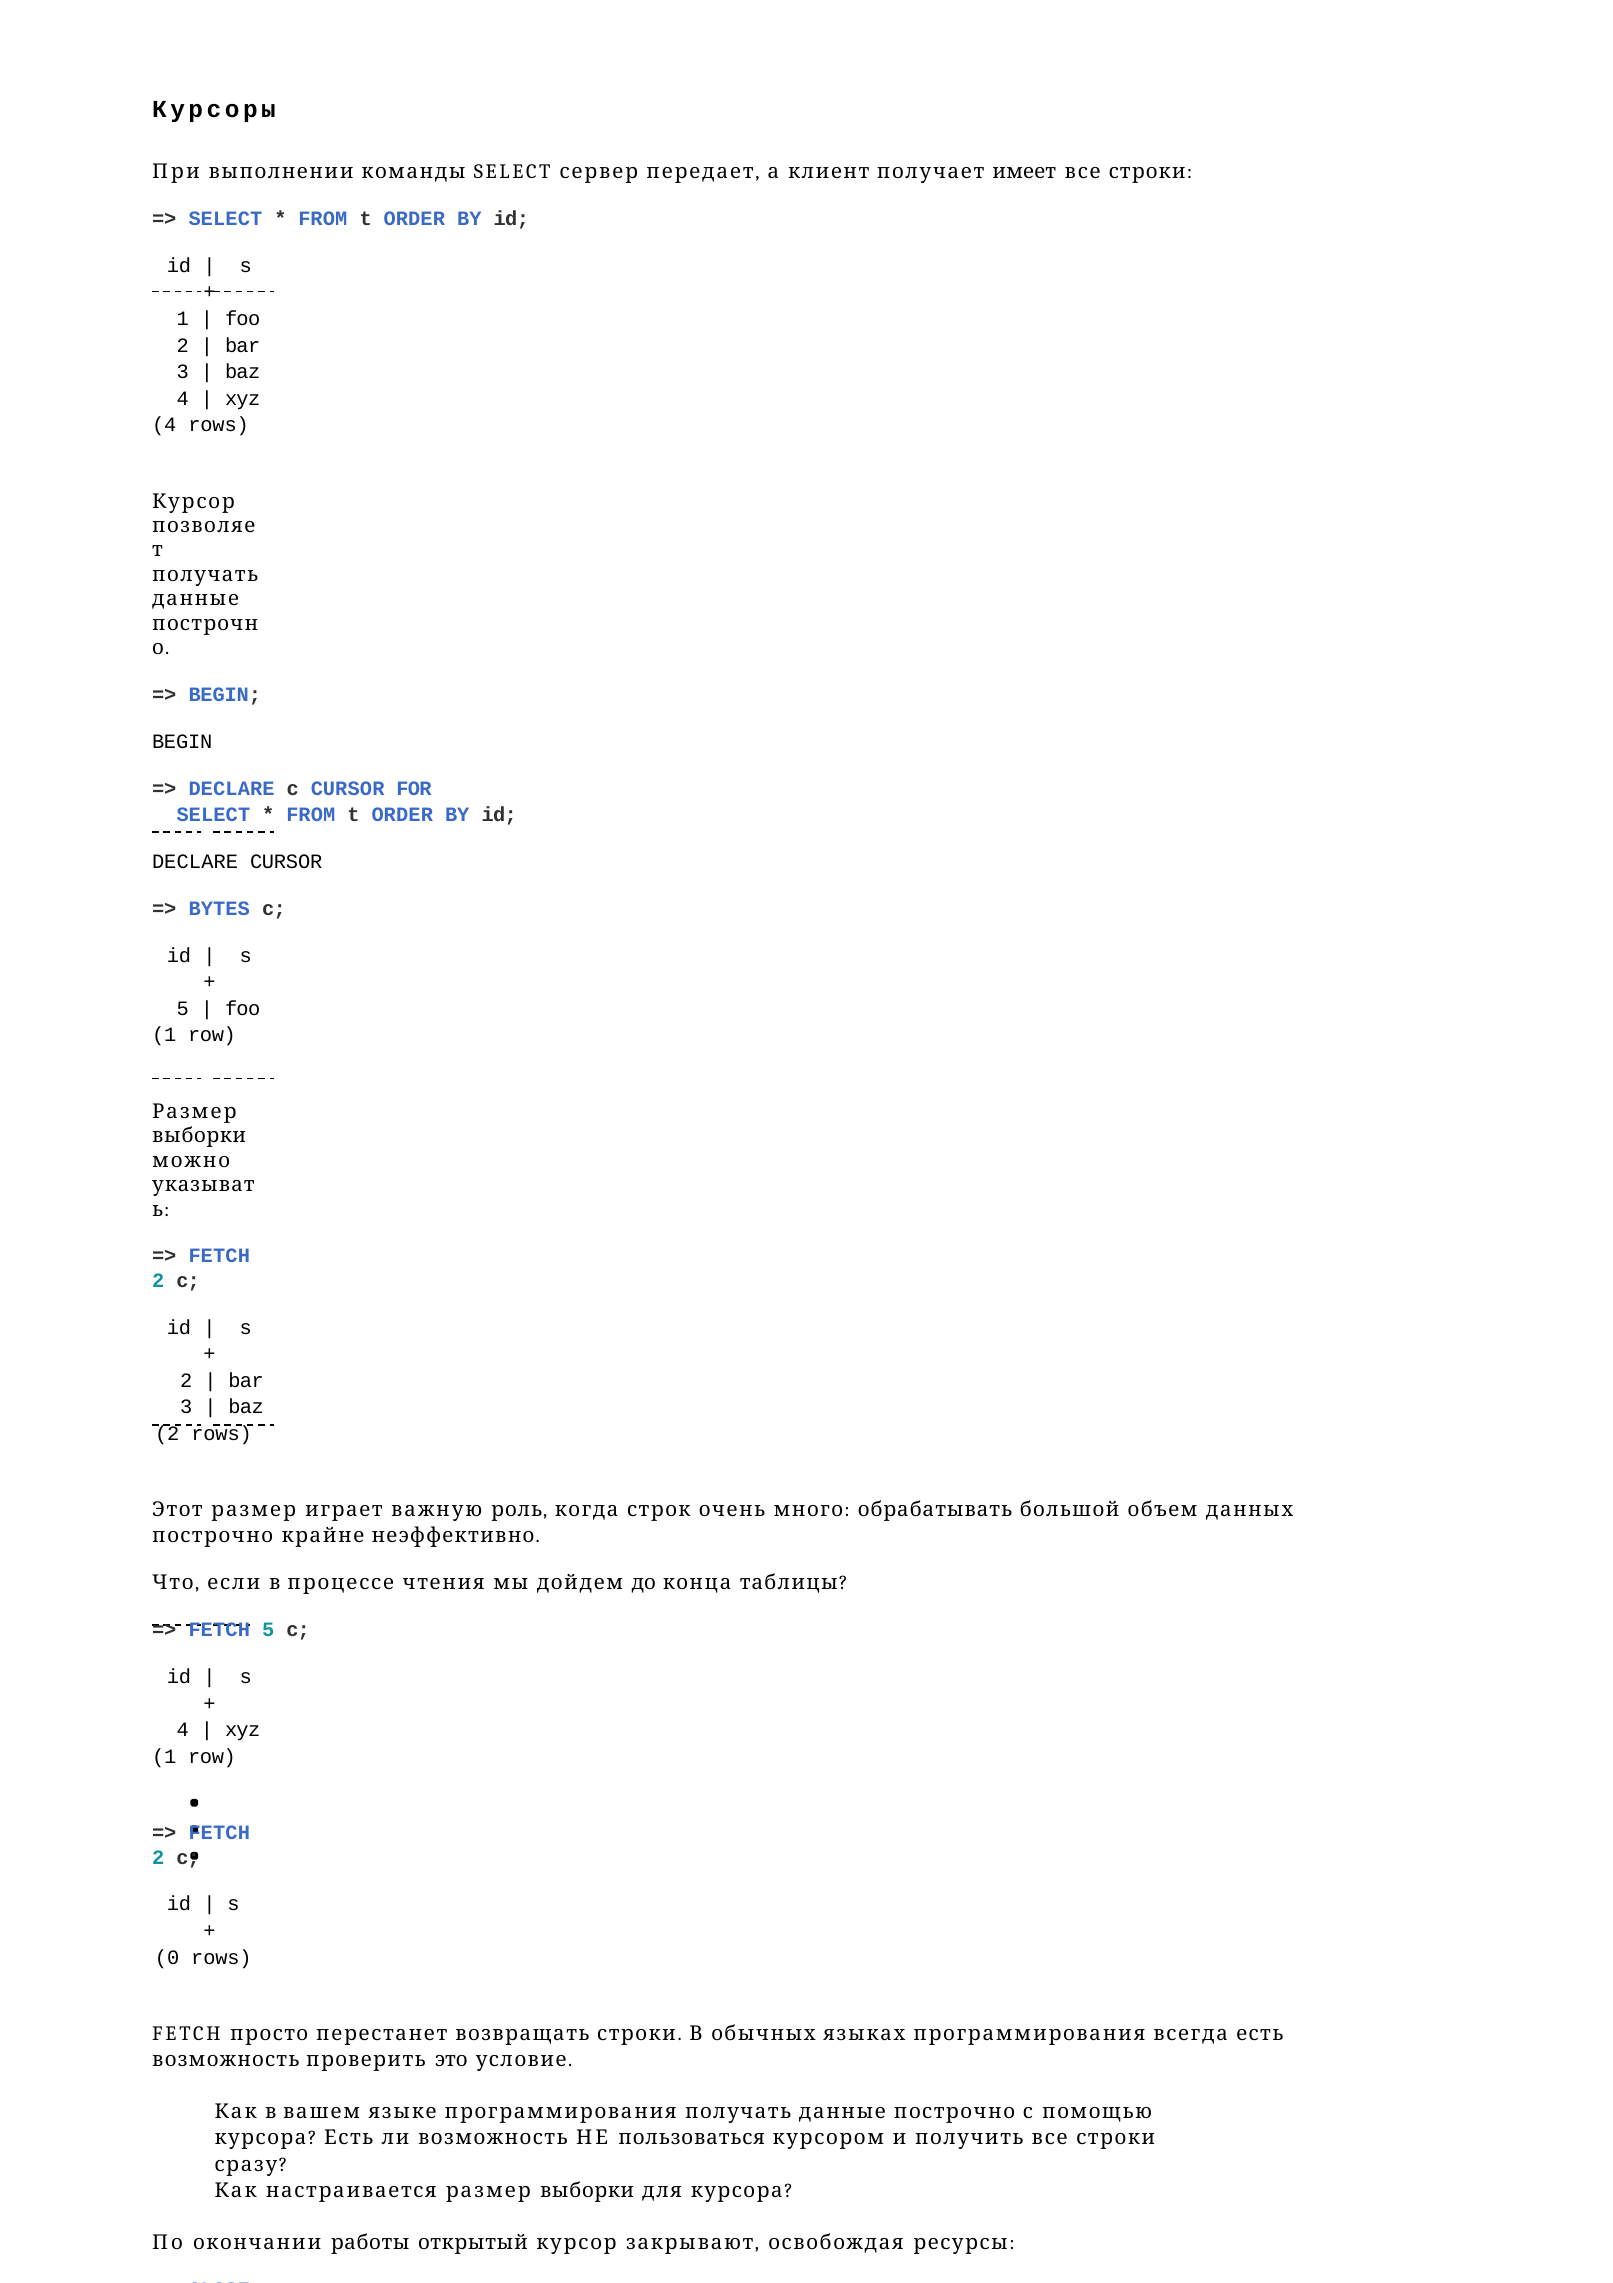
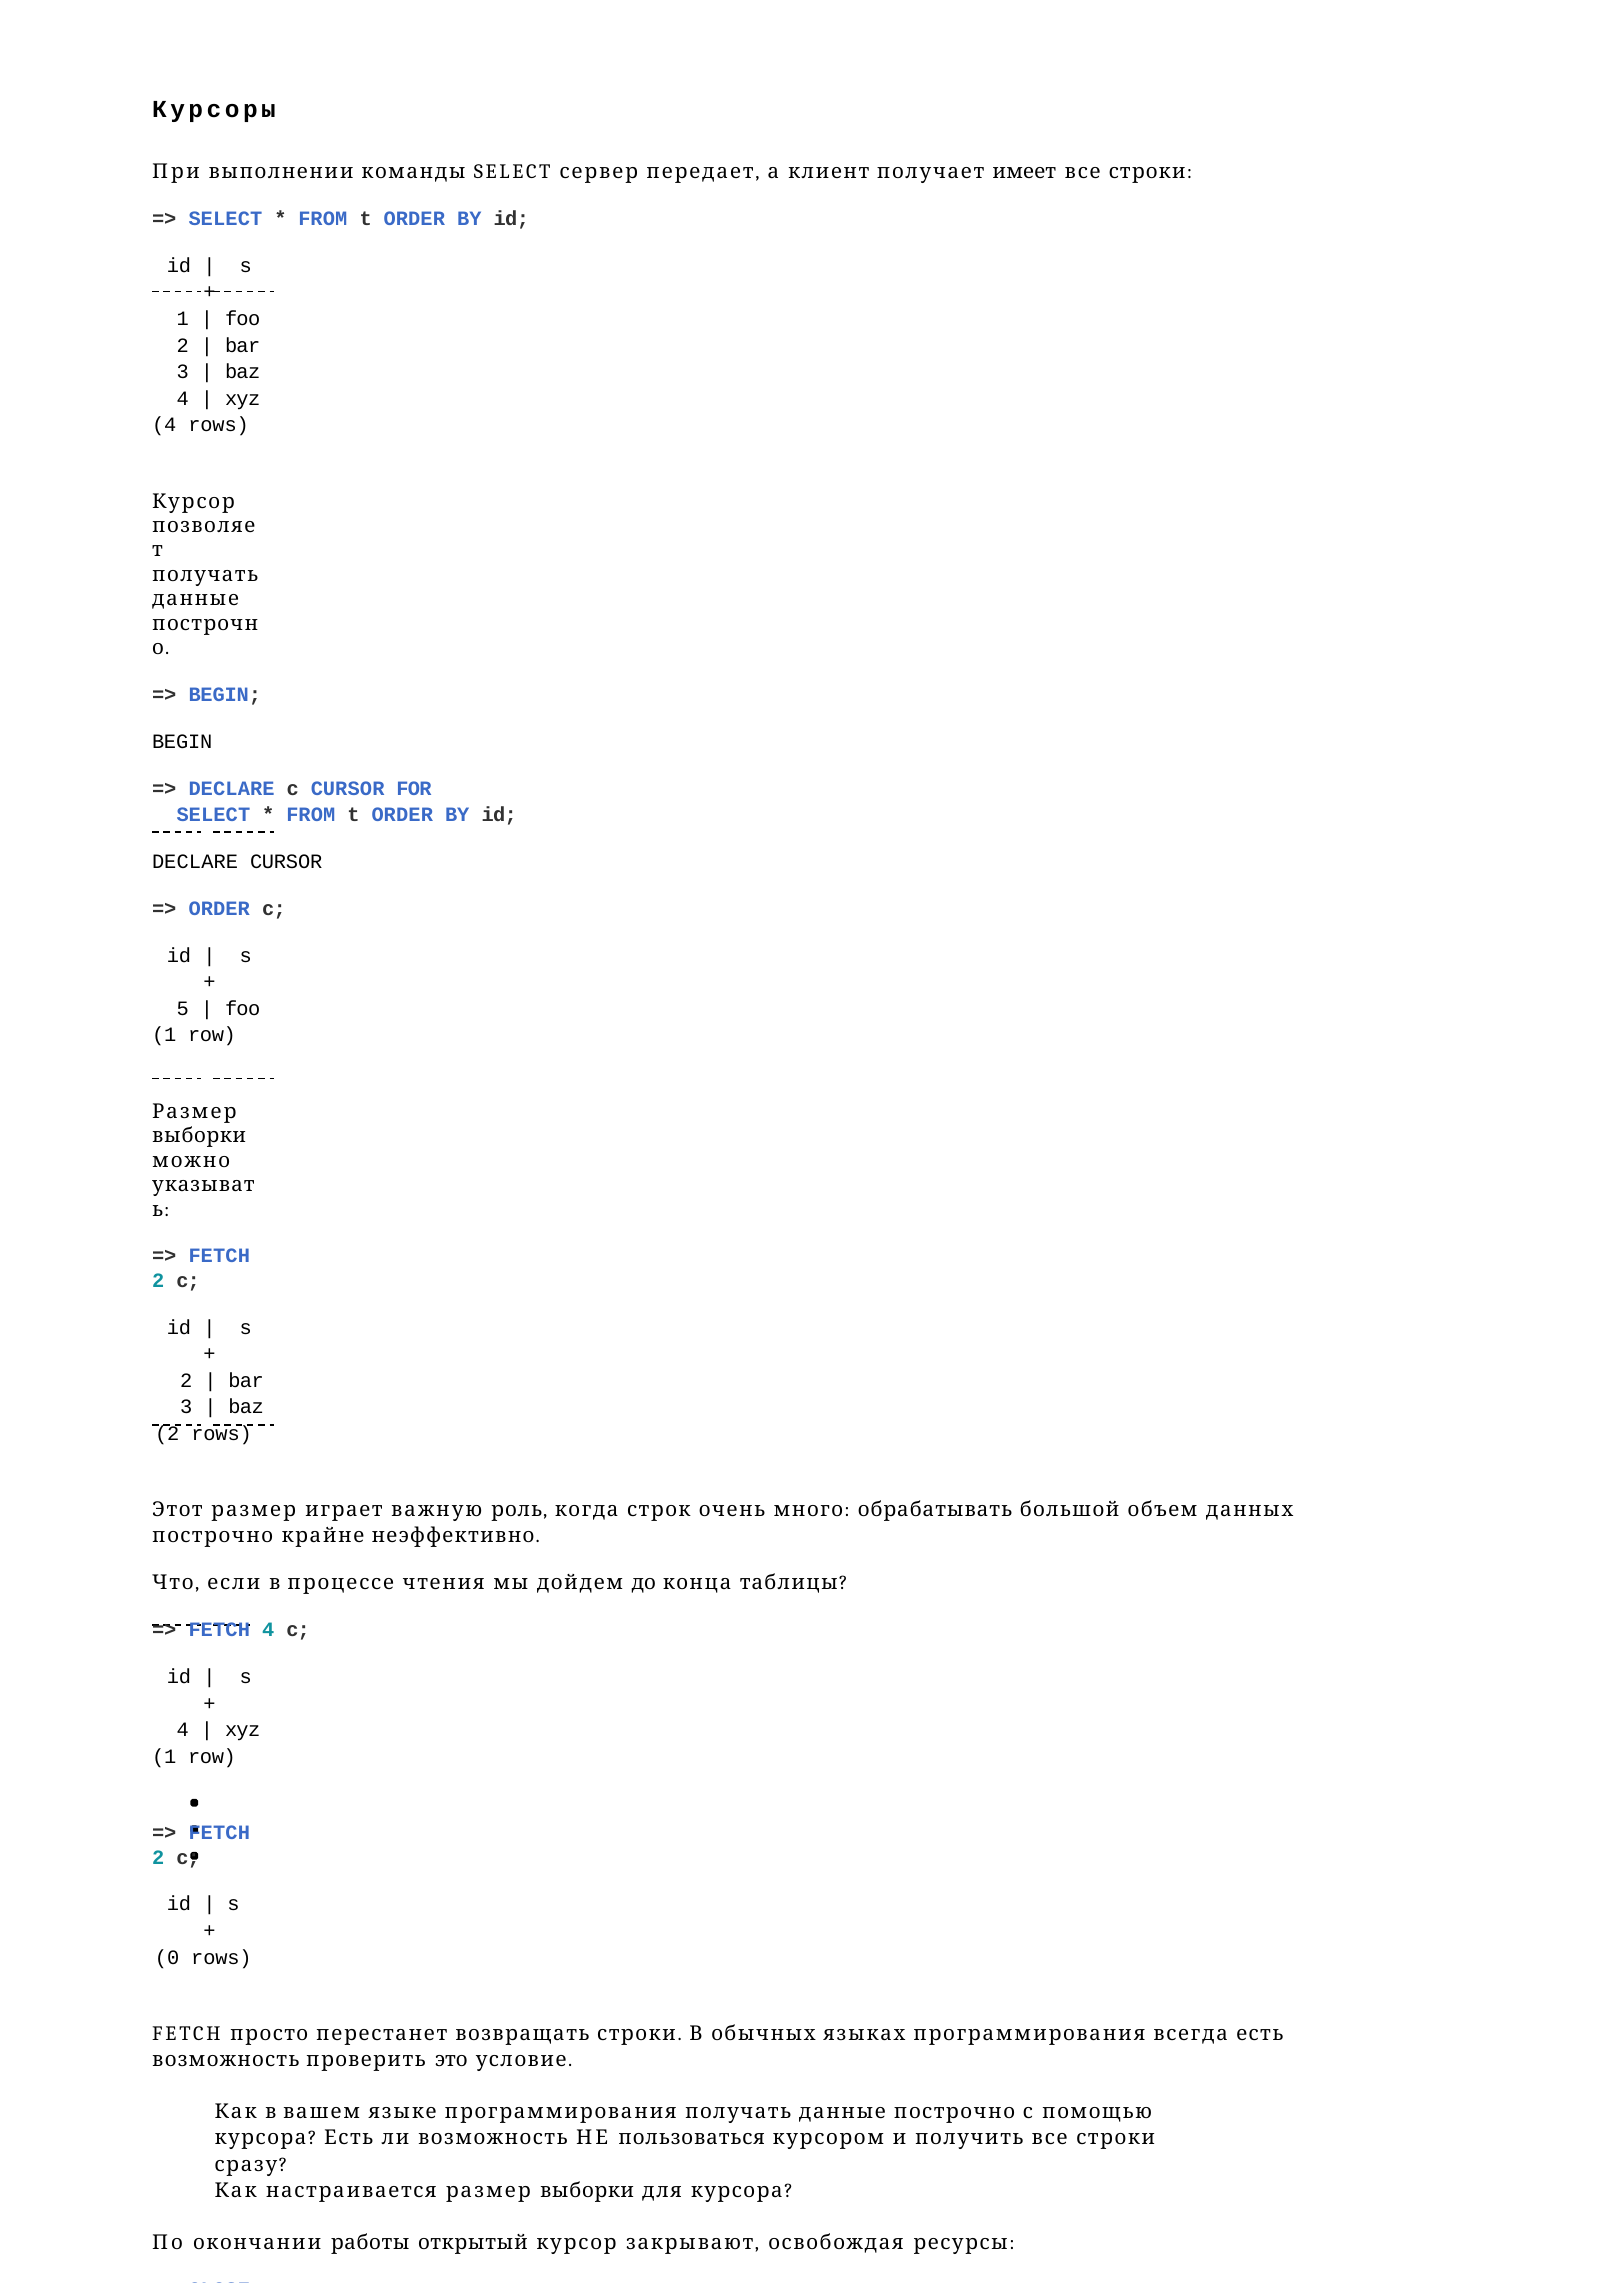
BYTES: BYTES -> ORDER (219, 909)
FETCH 5: 5 -> 4 (268, 1630)
